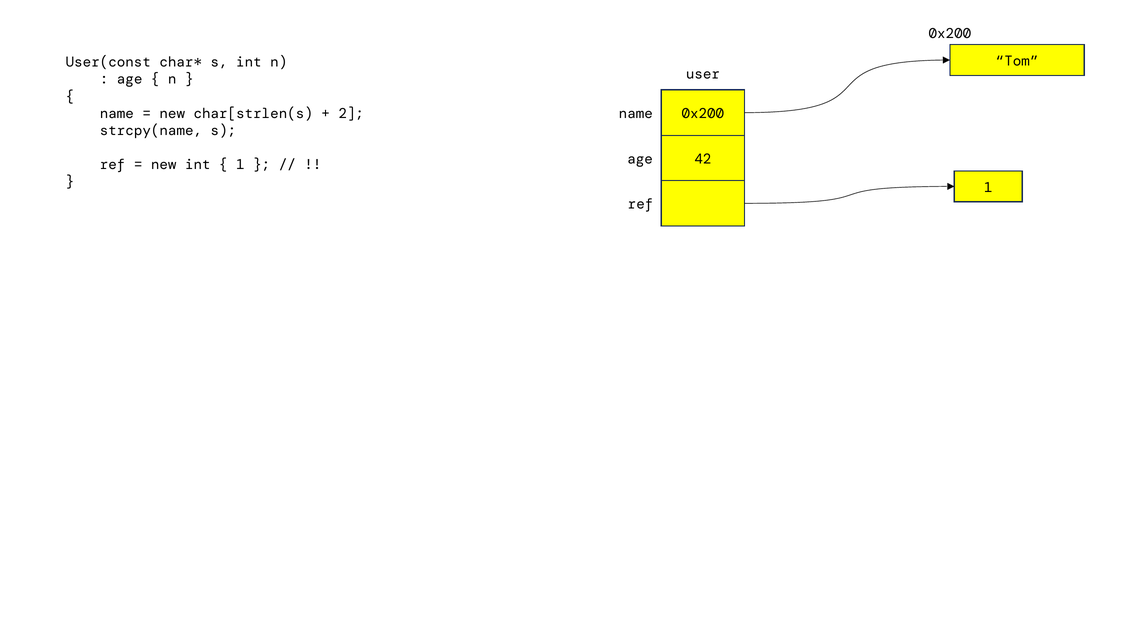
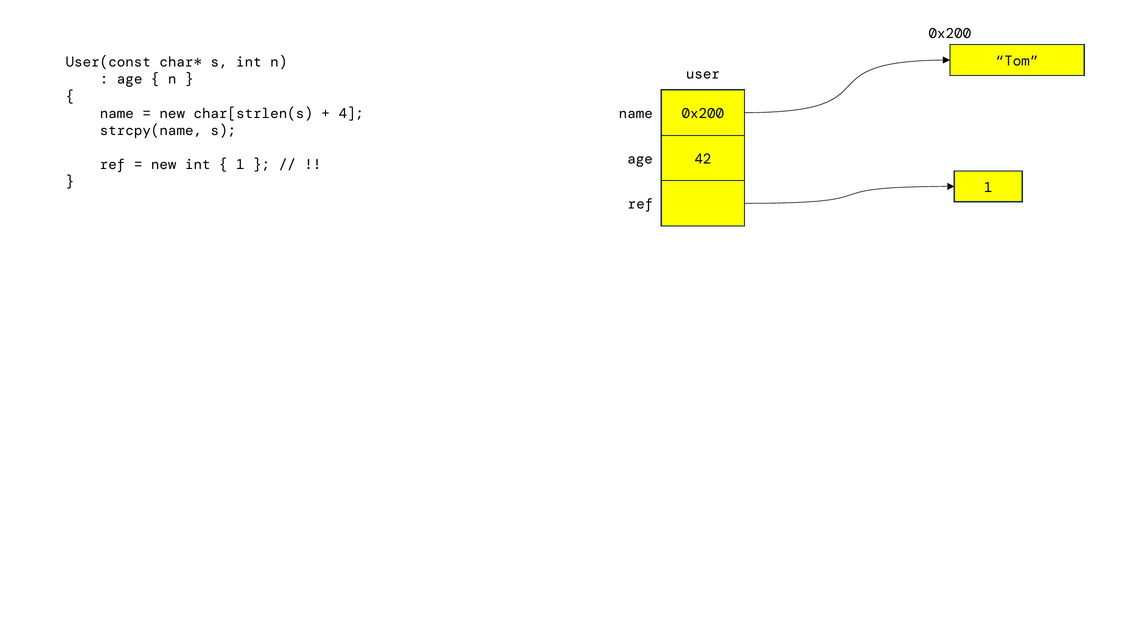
2: 2 -> 4 (351, 113)
